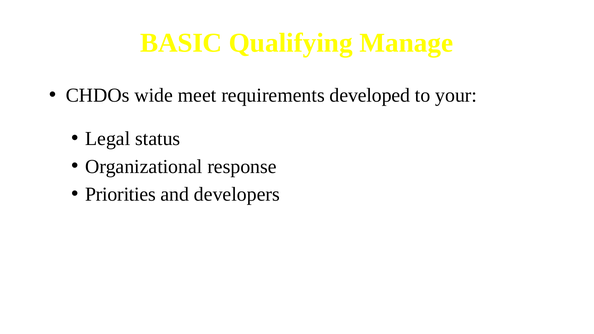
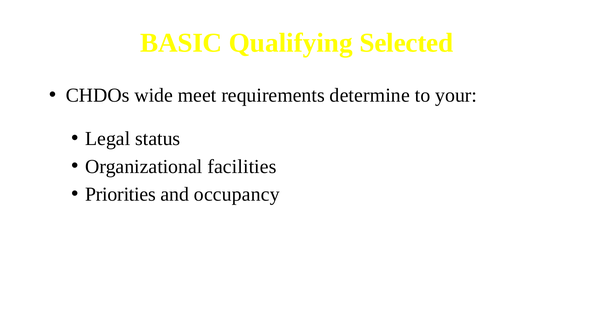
Manage: Manage -> Selected (406, 43)
developed: developed -> determine (370, 95)
response: response -> facilities (242, 167)
developers: developers -> occupancy (237, 194)
